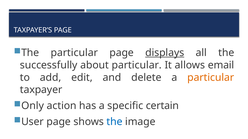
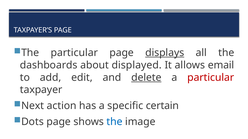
successfully: successfully -> dashboards (49, 65)
about particular: particular -> displayed (137, 65)
delete underline: none -> present (146, 78)
particular colour: orange -> red (211, 78)
Only: Only -> Next (33, 106)
User: User -> Dots (33, 122)
